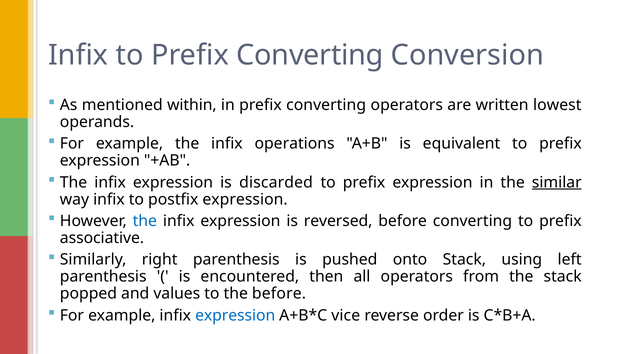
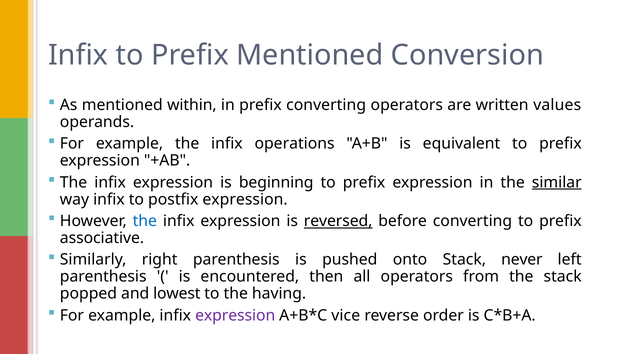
to Prefix Converting: Converting -> Mentioned (310, 55)
lowest: lowest -> values (557, 105)
discarded: discarded -> beginning (276, 183)
reversed underline: none -> present (338, 221)
using: using -> never (522, 260)
values: values -> lowest (177, 294)
the before: before -> having (279, 294)
expression colour: blue -> purple (235, 316)
